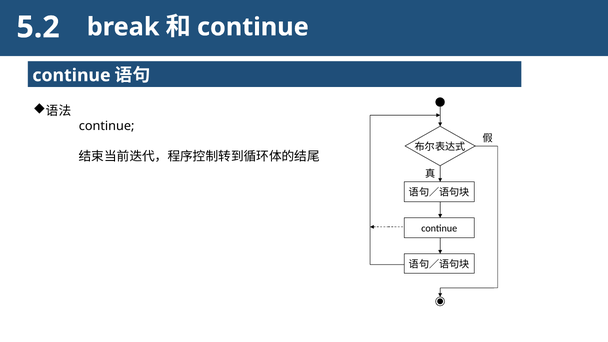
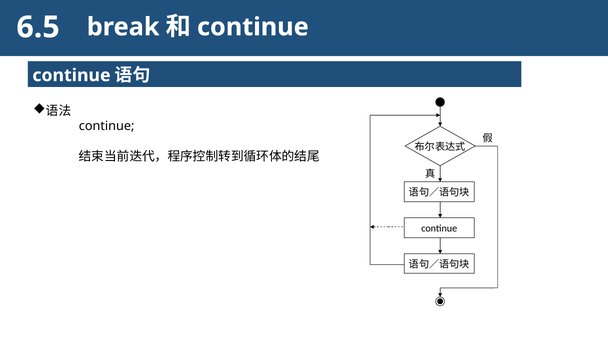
5.2: 5.2 -> 6.5 (38, 27)
